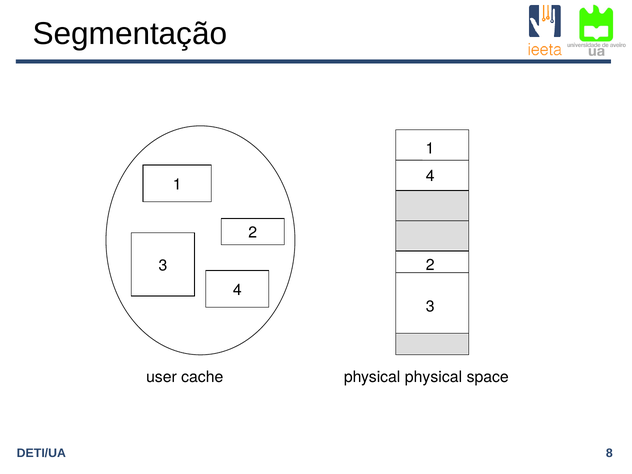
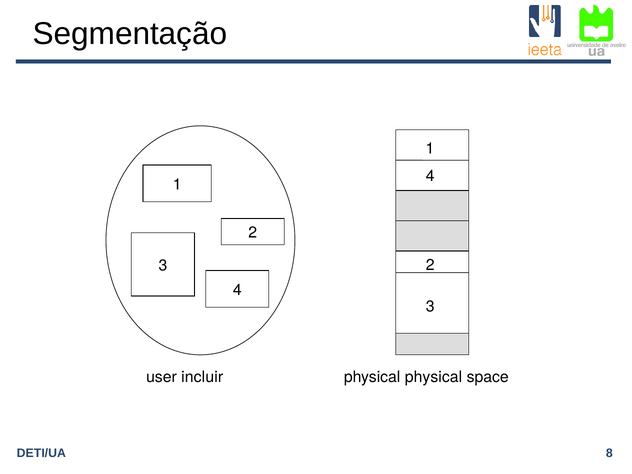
cache: cache -> incluir (202, 377)
